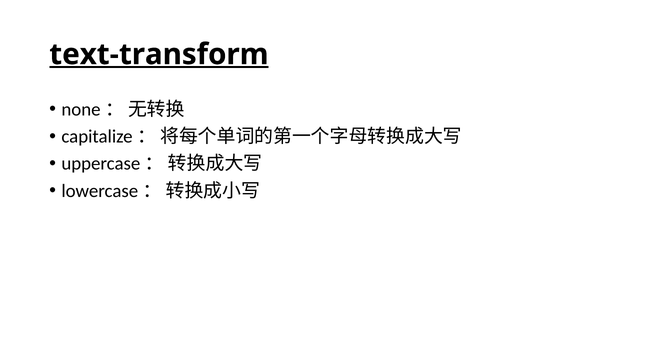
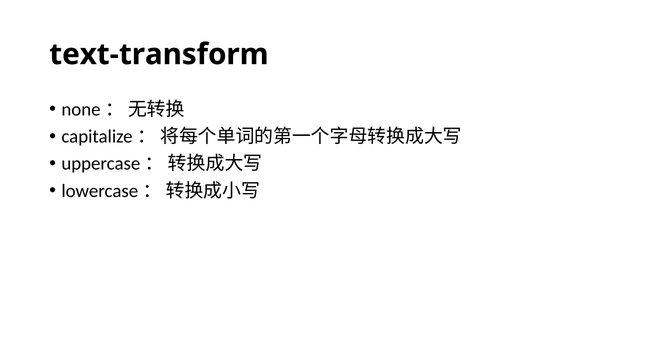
text-transform underline: present -> none (159, 54)
